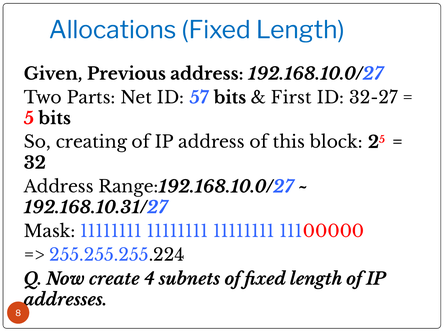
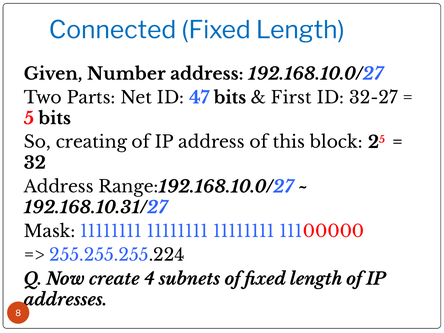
Allocations: Allocations -> Connected (113, 30)
Previous: Previous -> Number (126, 74)
57: 57 -> 47 (199, 98)
